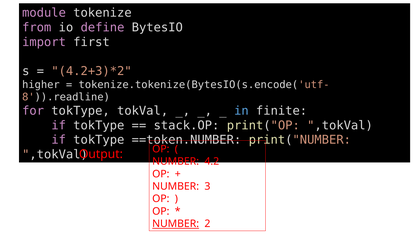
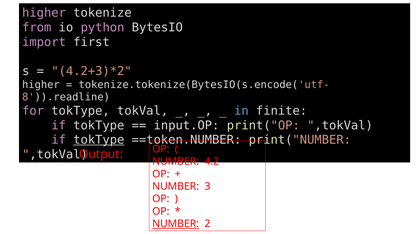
module: module -> higher (44, 13)
define: define -> python (103, 28)
stack.OP: stack.OP -> input.OP (186, 126)
tokType underline: none -> present (99, 140)
